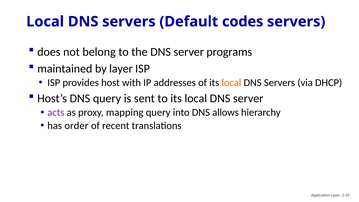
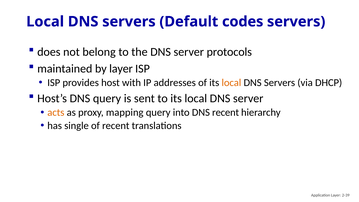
programs: programs -> protocols (229, 52)
acts colour: purple -> orange (56, 112)
DNS allows: allows -> recent (226, 112)
order: order -> single (77, 126)
